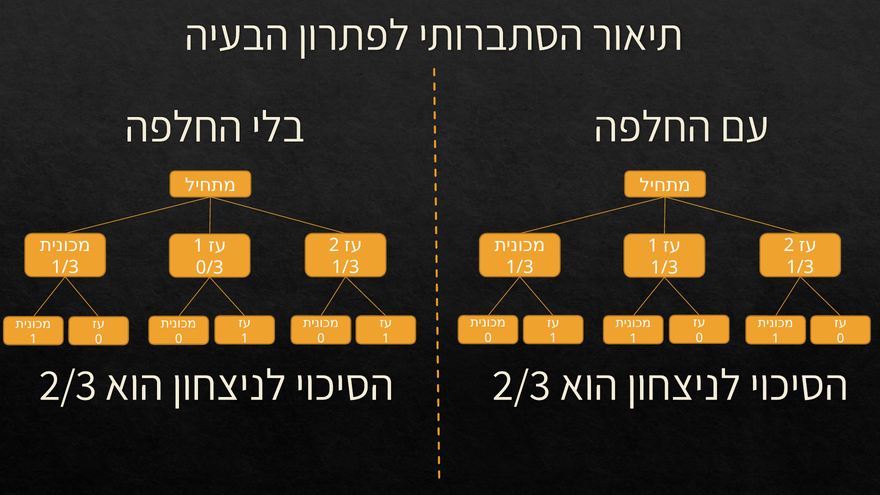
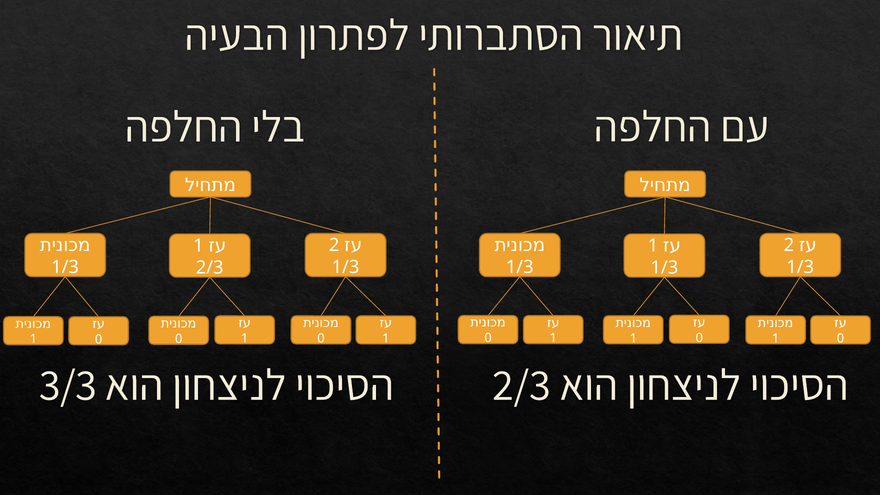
0/3: 0/3 -> 2/3 (210, 268)
2/3: 2/3 -> 3/3 (68, 385)
